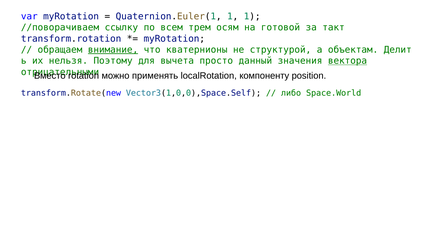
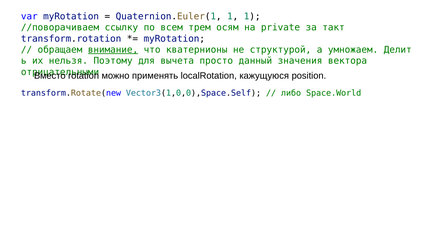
готовой: готовой -> private (280, 27)
объектам: объектам -> умножаем (353, 50)
вектора underline: present -> none (347, 61)
компоненту: компоненту -> кажущуюся (264, 76)
